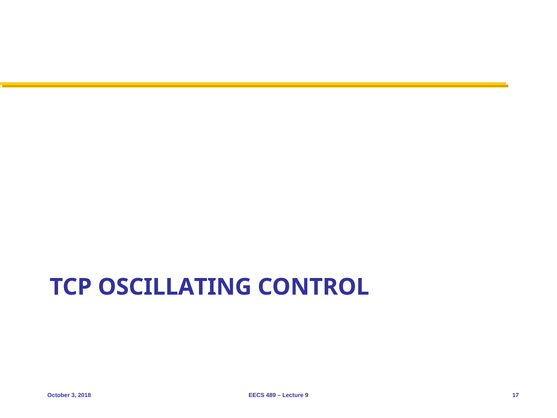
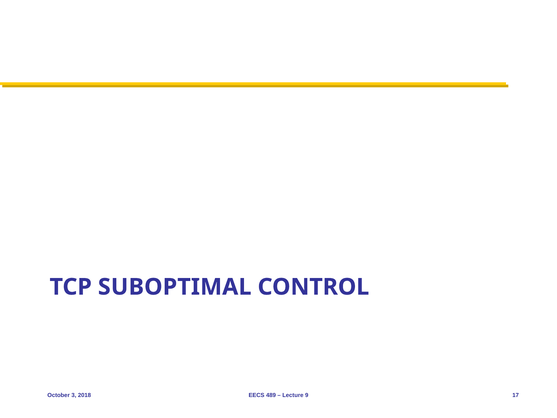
OSCILLATING: OSCILLATING -> SUBOPTIMAL (175, 287)
